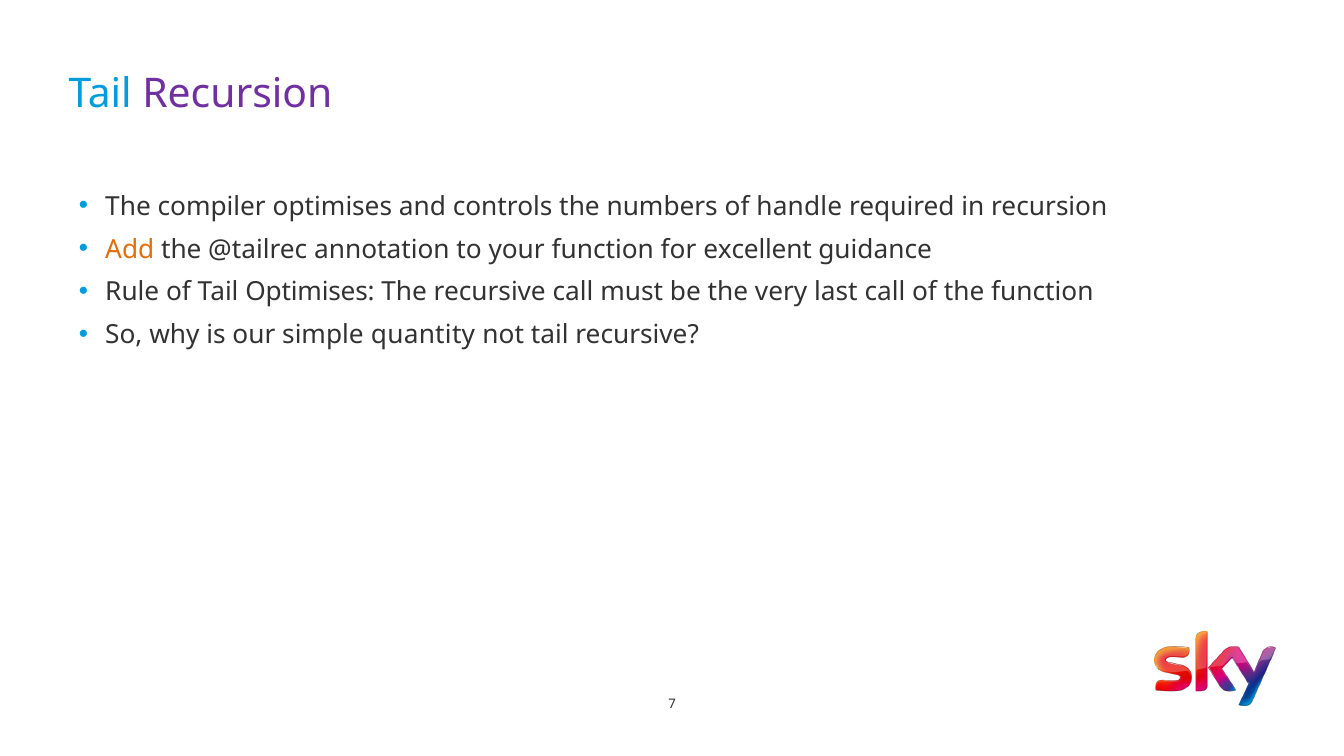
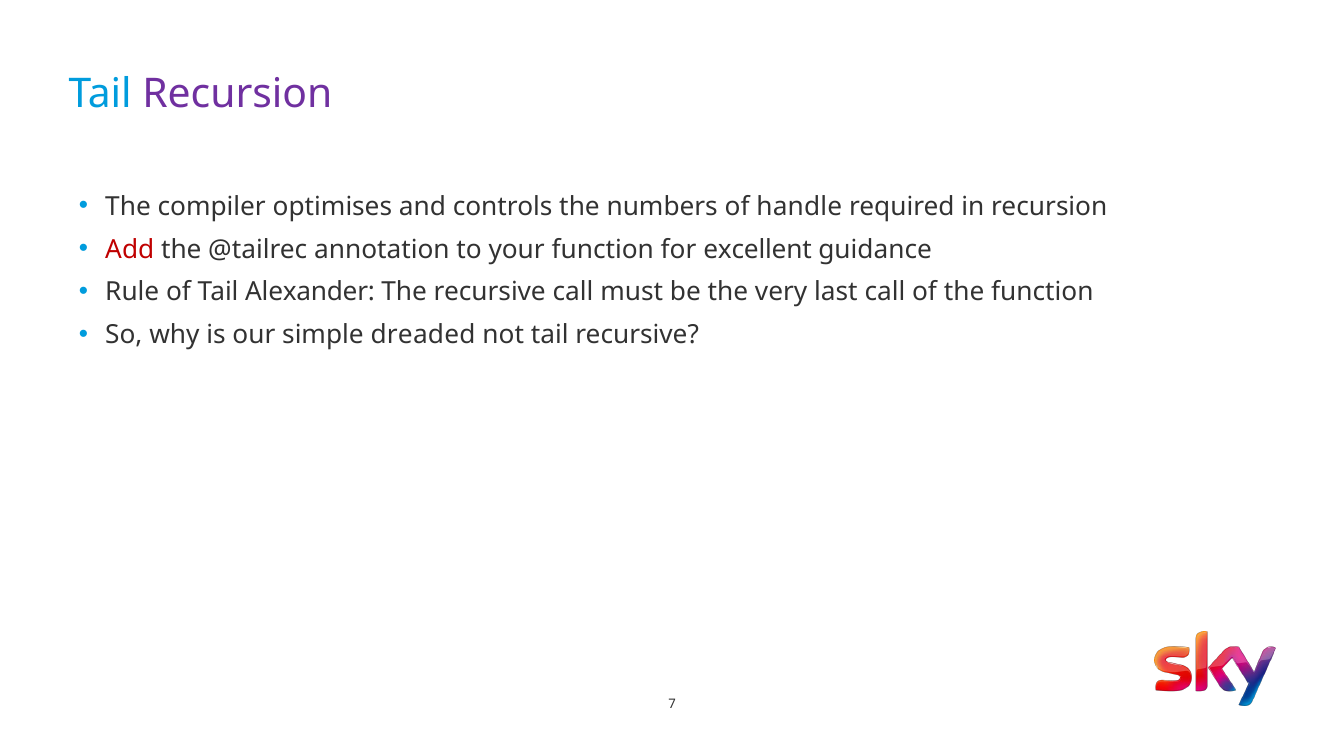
Add colour: orange -> red (130, 249)
Tail Optimises: Optimises -> Alexander (310, 292)
quantity: quantity -> dreaded (423, 335)
